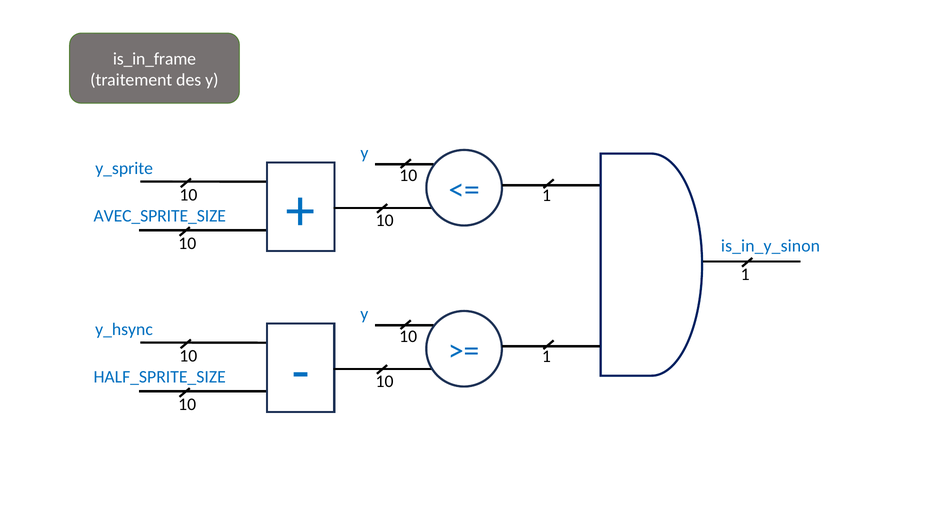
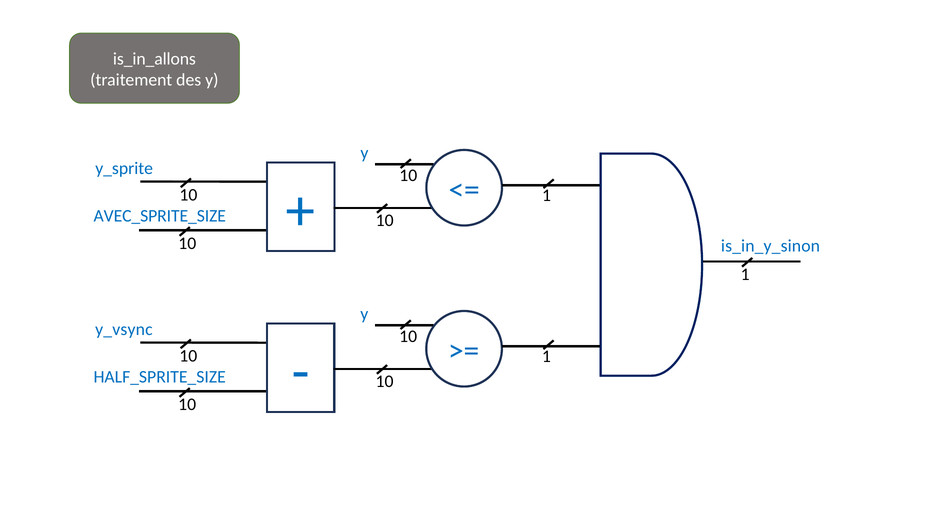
is_in_frame: is_in_frame -> is_in_allons (154, 59)
y_hsync: y_hsync -> y_vsync (124, 330)
